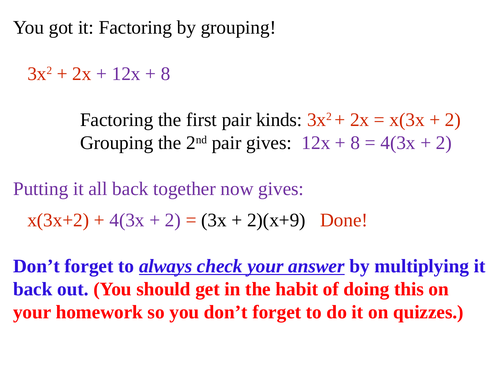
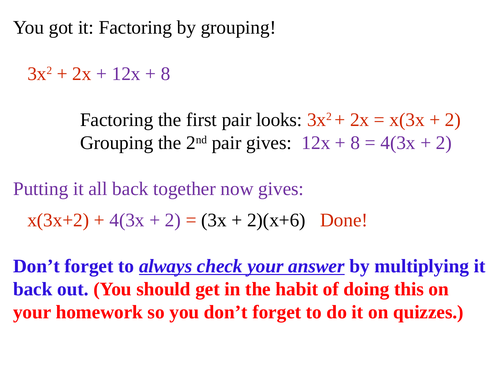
kinds: kinds -> looks (279, 120)
2)(x+9: 2)(x+9 -> 2)(x+6 (276, 220)
